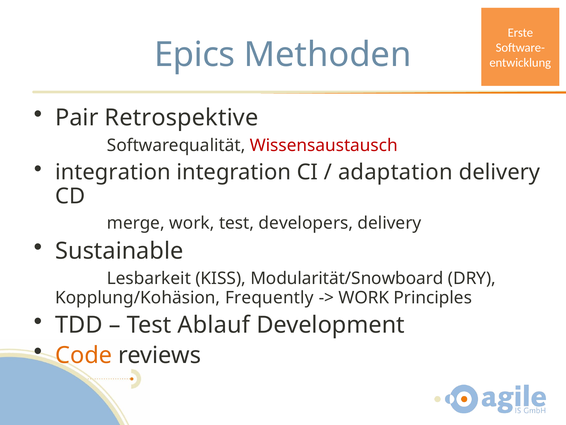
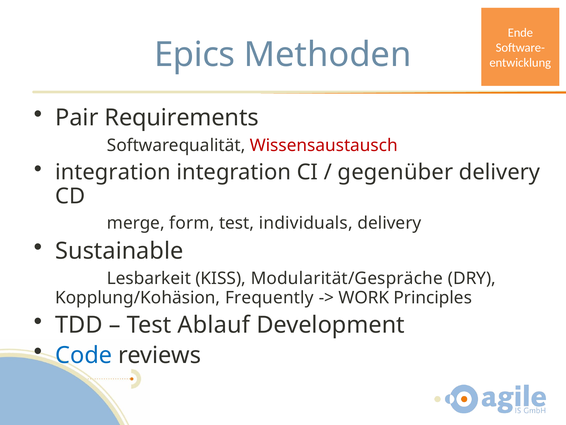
Erste: Erste -> Ende (520, 33)
Retrospektive: Retrospektive -> Requirements (182, 118)
adaptation: adaptation -> gegenüber (395, 172)
merge work: work -> form (192, 223)
developers: developers -> individuals (306, 223)
Modularität/Snowboard: Modularität/Snowboard -> Modularität/Gespräche (347, 278)
Code colour: orange -> blue (84, 355)
